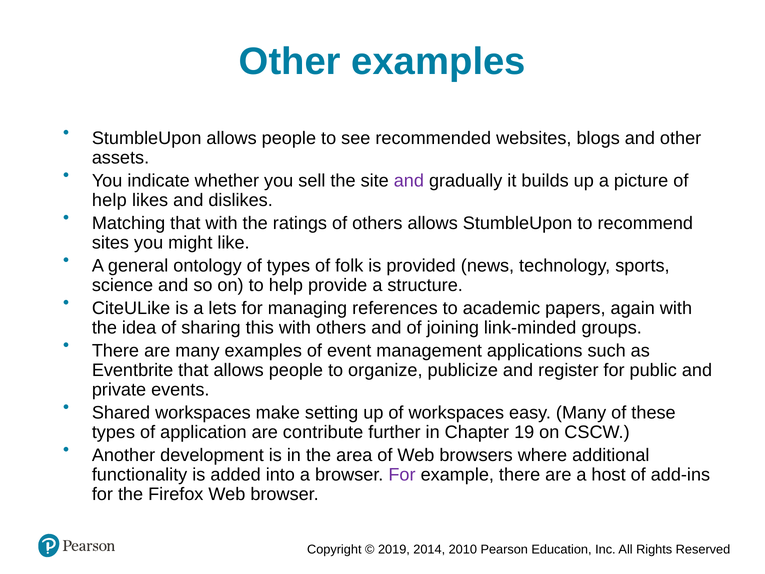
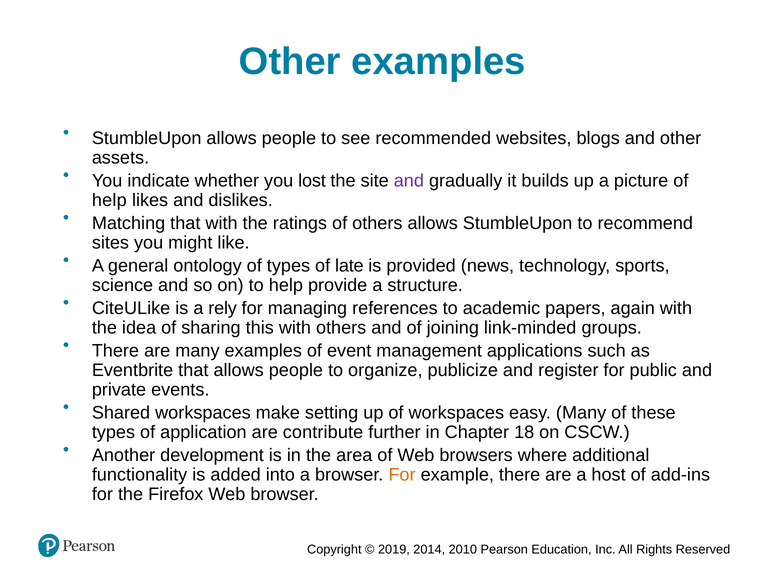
sell: sell -> lost (312, 181)
folk: folk -> late (349, 265)
lets: lets -> rely (223, 308)
19: 19 -> 18 (524, 432)
For colour: purple -> orange (402, 474)
